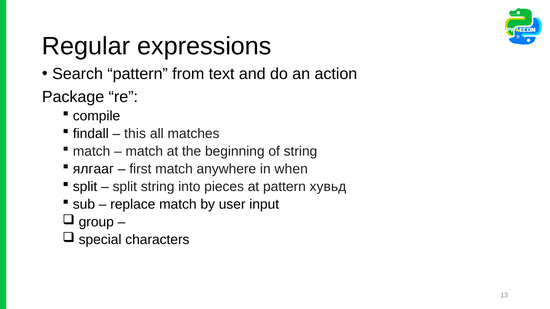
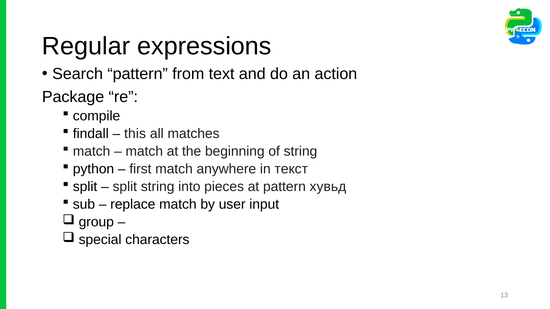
ялгааг: ялгааг -> python (94, 169)
when: when -> текст (291, 169)
